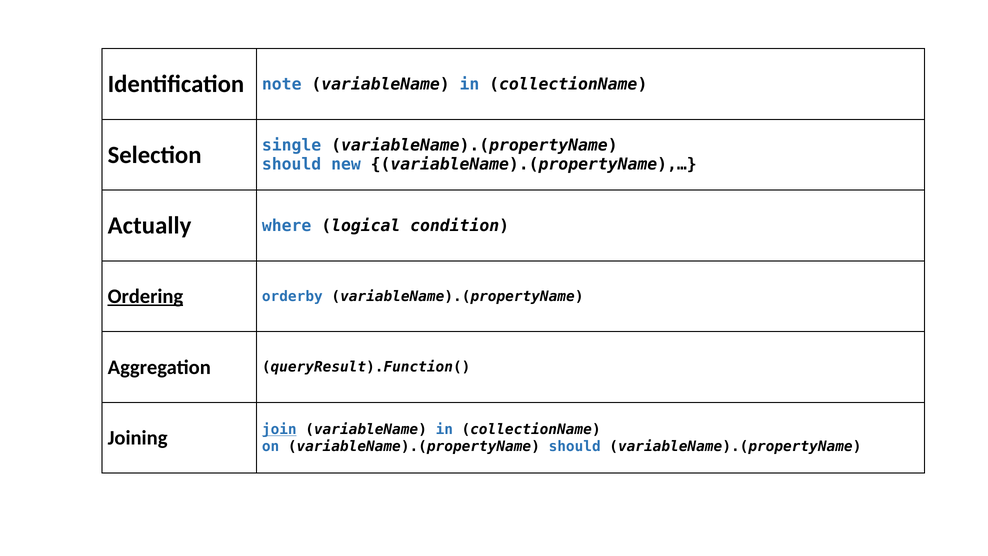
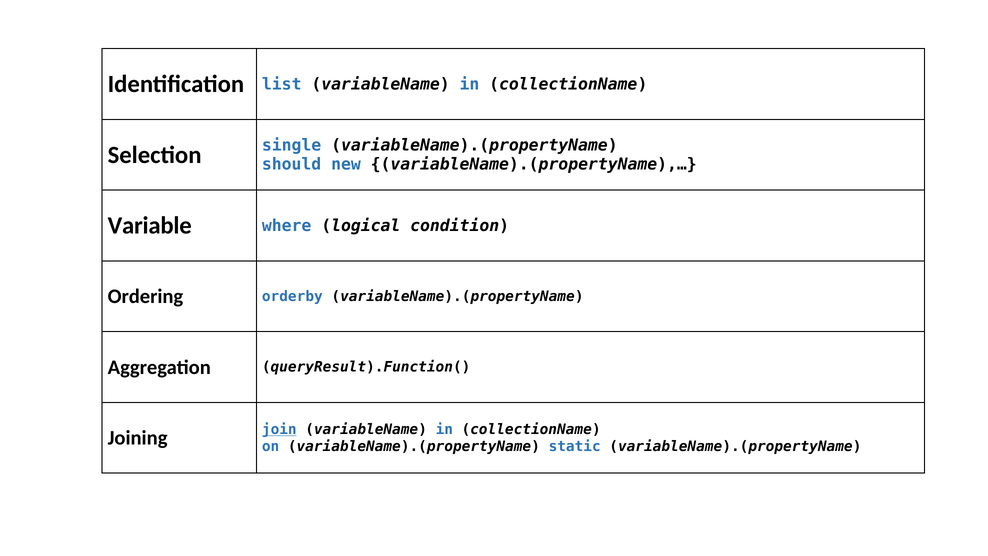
note: note -> list (282, 84)
Actually: Actually -> Variable (150, 226)
Ordering underline: present -> none (145, 296)
on variableName).(propertyName should: should -> static (575, 446)
